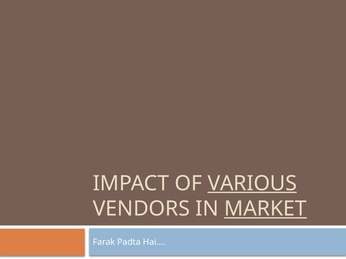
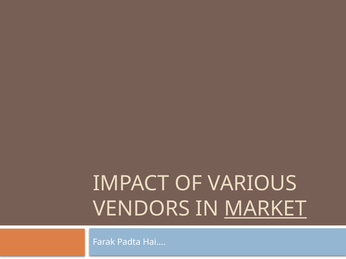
VARIOUS underline: present -> none (252, 184)
